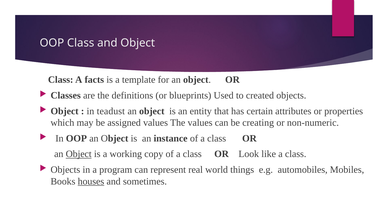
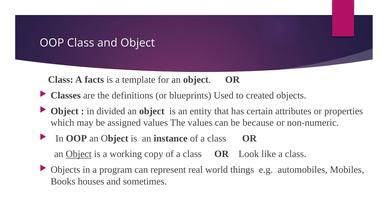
teadust: teadust -> divided (111, 111)
creating: creating -> because (258, 123)
houses underline: present -> none (91, 182)
